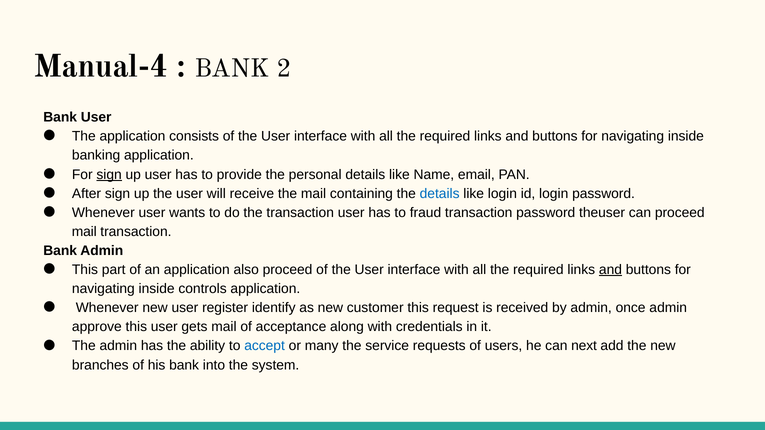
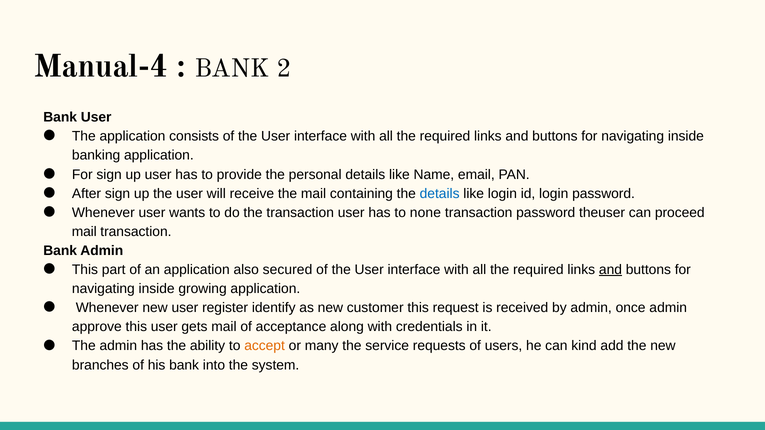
sign underline: present -> none (109, 175)
fraud: fraud -> none (425, 213)
also proceed: proceed -> secured (287, 270)
controls: controls -> growing (203, 289)
accept colour: blue -> orange (265, 346)
next: next -> kind (584, 346)
